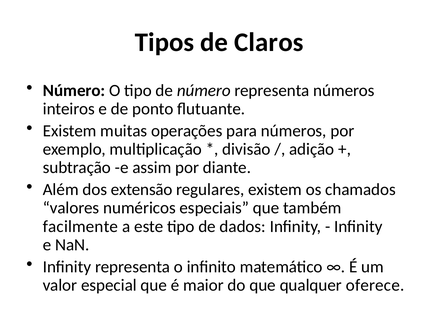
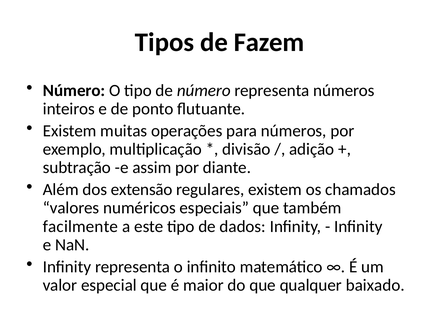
Claros: Claros -> Fazem (269, 42)
oferece: oferece -> baixado (375, 285)
